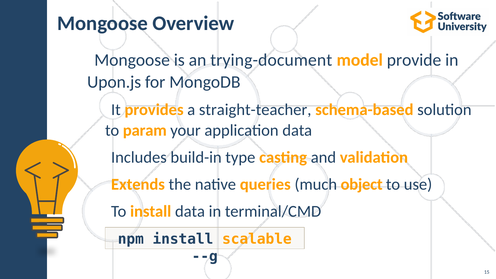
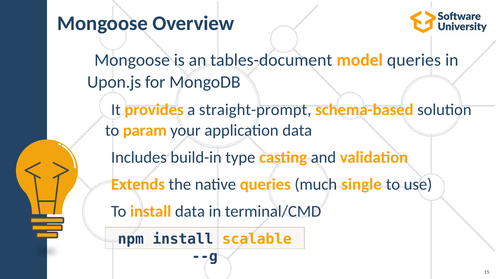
trying-document: trying-document -> tables-document (271, 60)
model provide: provide -> queries (414, 60)
straight-teacher: straight-teacher -> straight-prompt (255, 110)
object: object -> single (361, 184)
